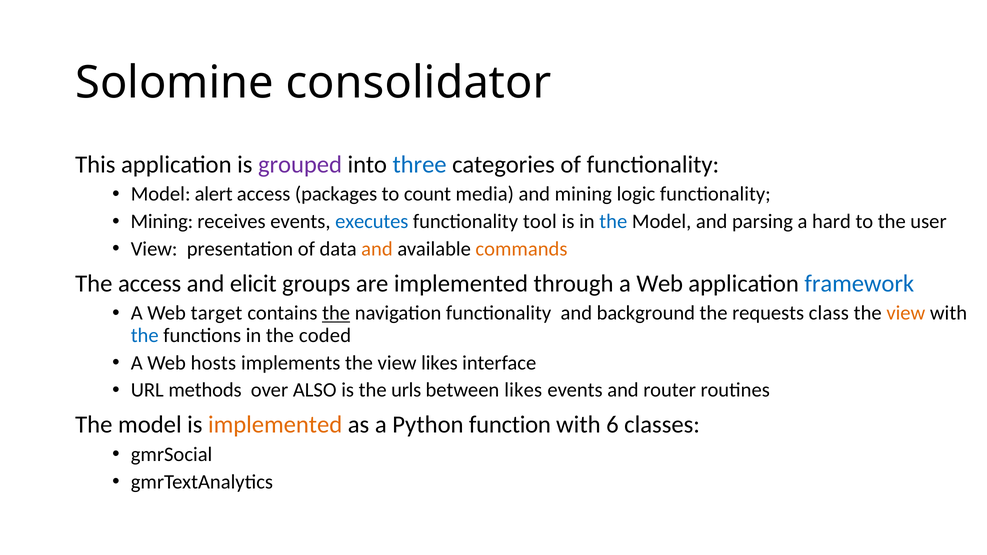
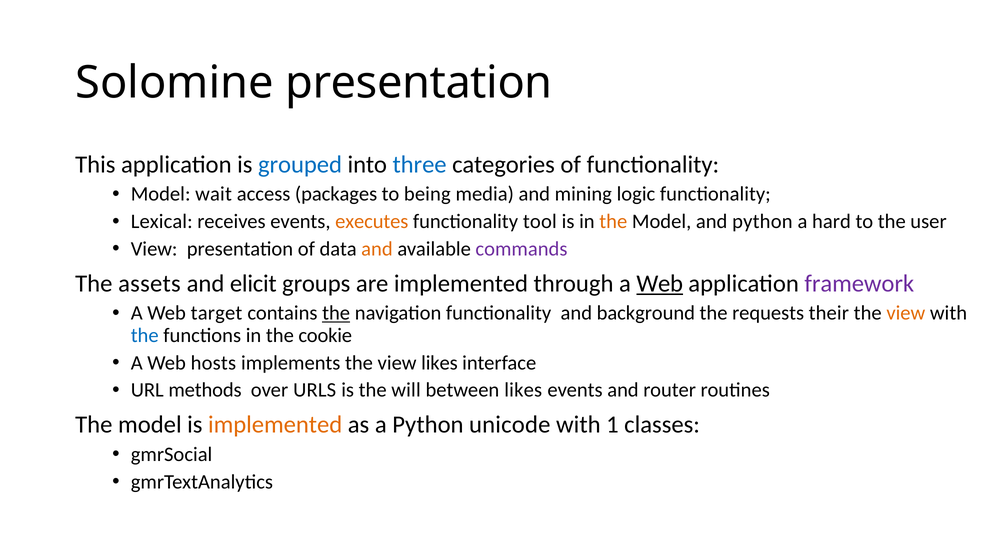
Solomine consolidator: consolidator -> presentation (419, 83)
grouped colour: purple -> blue (300, 165)
alert: alert -> wait (214, 194)
count: count -> being (427, 194)
Mining: Mining -> Lexical (162, 222)
executes colour: blue -> orange (372, 222)
the colour: blue -> orange (613, 222)
and parsing: parsing -> python (762, 222)
commands colour: orange -> purple (521, 249)
The access: access -> assets (149, 284)
Web underline: none -> present (660, 284)
framework colour: blue -> purple (859, 284)
class: class -> their (829, 313)
coded: coded -> cookie (325, 336)
ALSO: ALSO -> URLS (315, 390)
urls: urls -> will (406, 390)
function: function -> unicode (510, 425)
6: 6 -> 1 (612, 425)
